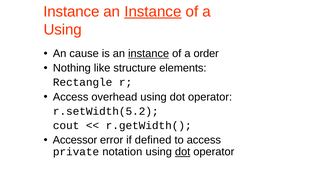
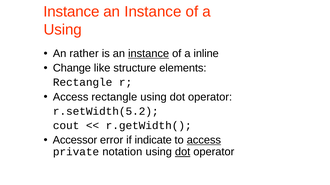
Instance underline: present -> none (153, 12)
cause: cause -> rather (84, 54)
order: order -> inline (206, 54)
Nothing: Nothing -> Change (72, 68)
Access overhead: overhead -> rectangle (114, 97)
defined: defined -> indicate (153, 141)
access underline: none -> present (204, 141)
